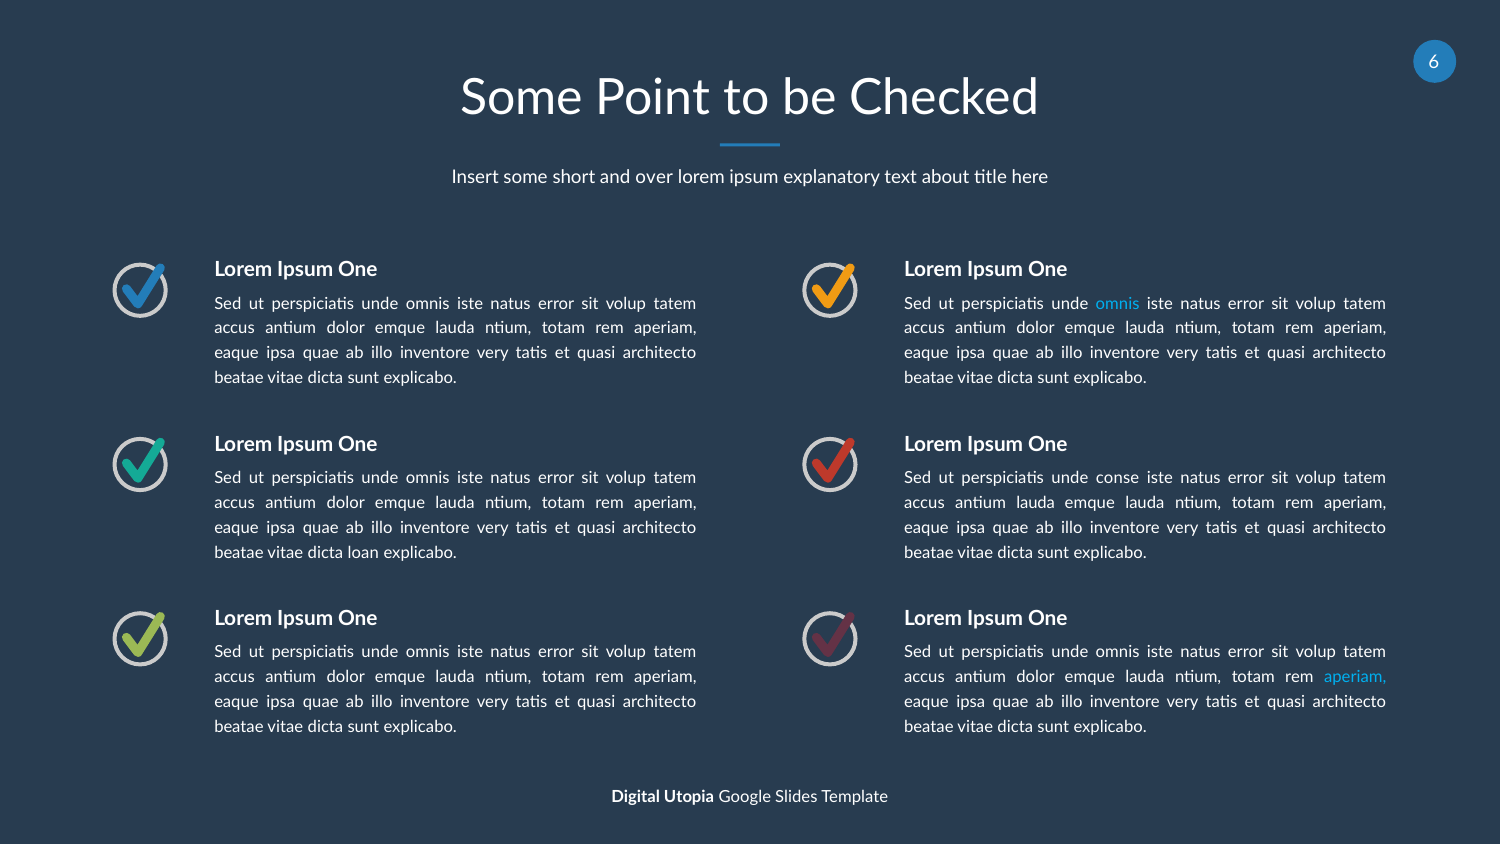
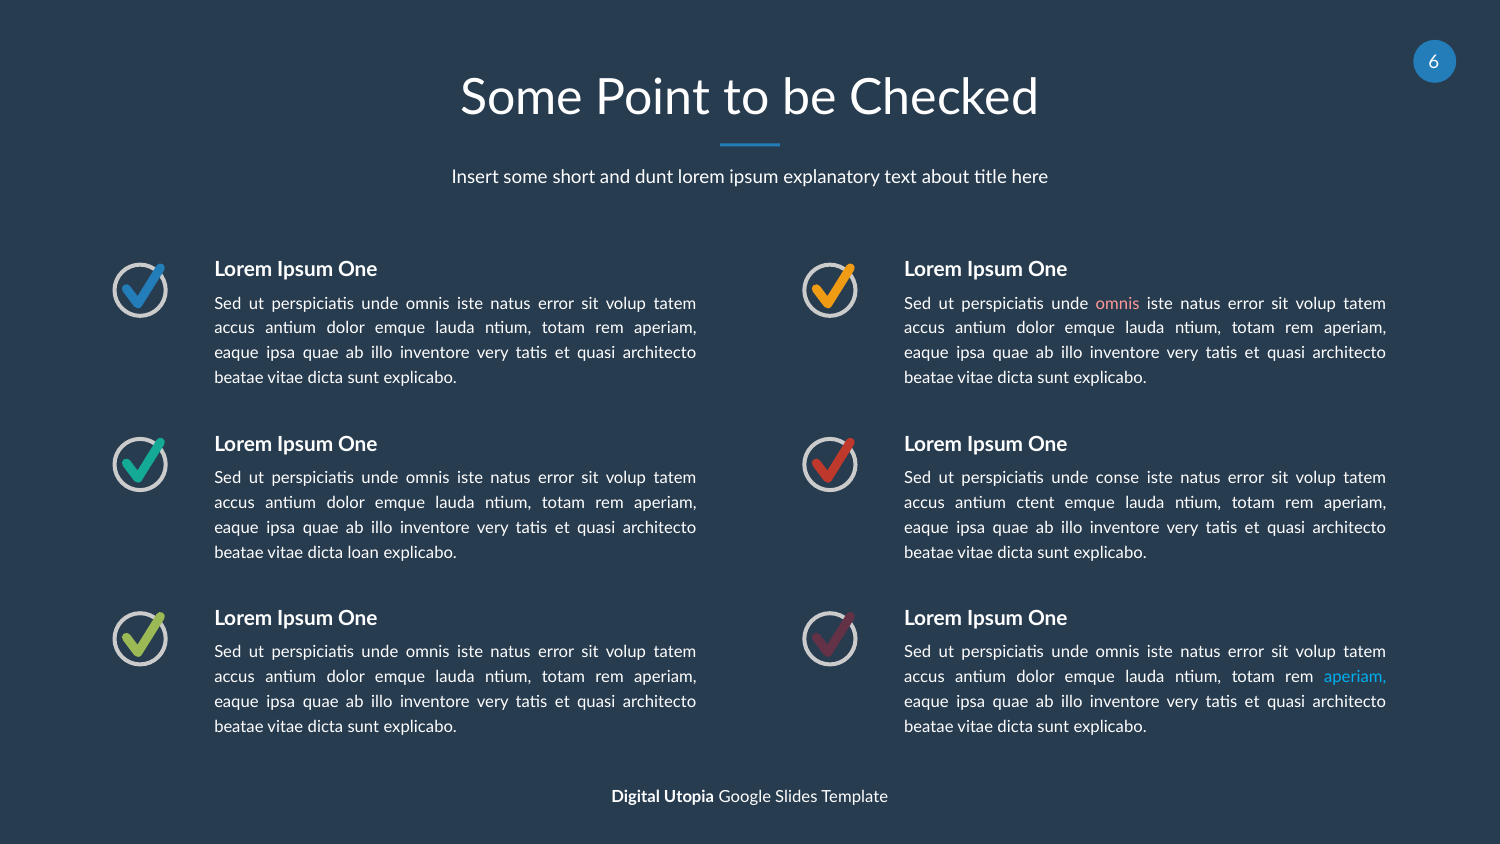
over: over -> dunt (654, 177)
omnis colour: light blue -> pink (1118, 303)
antium lauda: lauda -> ctent (1036, 503)
